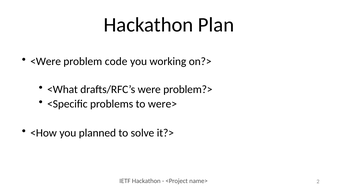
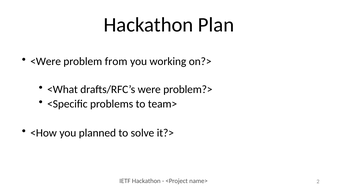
code: code -> from (116, 61)
were>: were> -> team> (162, 104)
